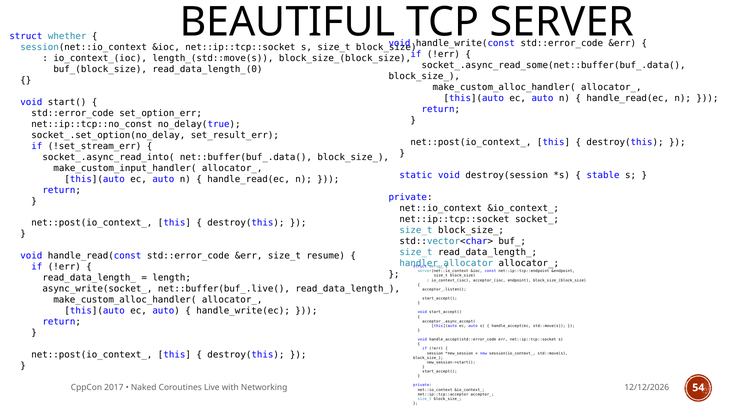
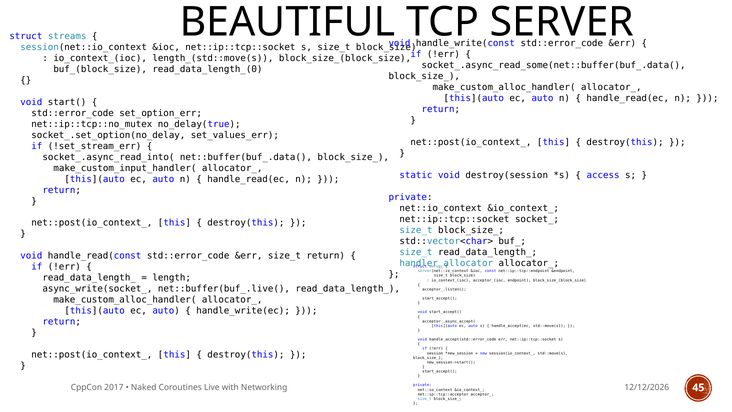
whether: whether -> streams (67, 36)
net::ip::tcp::no_const: net::ip::tcp::no_const -> net::ip::tcp::no_mutex (92, 124)
set_result_err: set_result_err -> set_values_err (235, 135)
stable: stable -> access (603, 175)
size_t resume: resume -> return (326, 256)
54: 54 -> 45 (698, 387)
